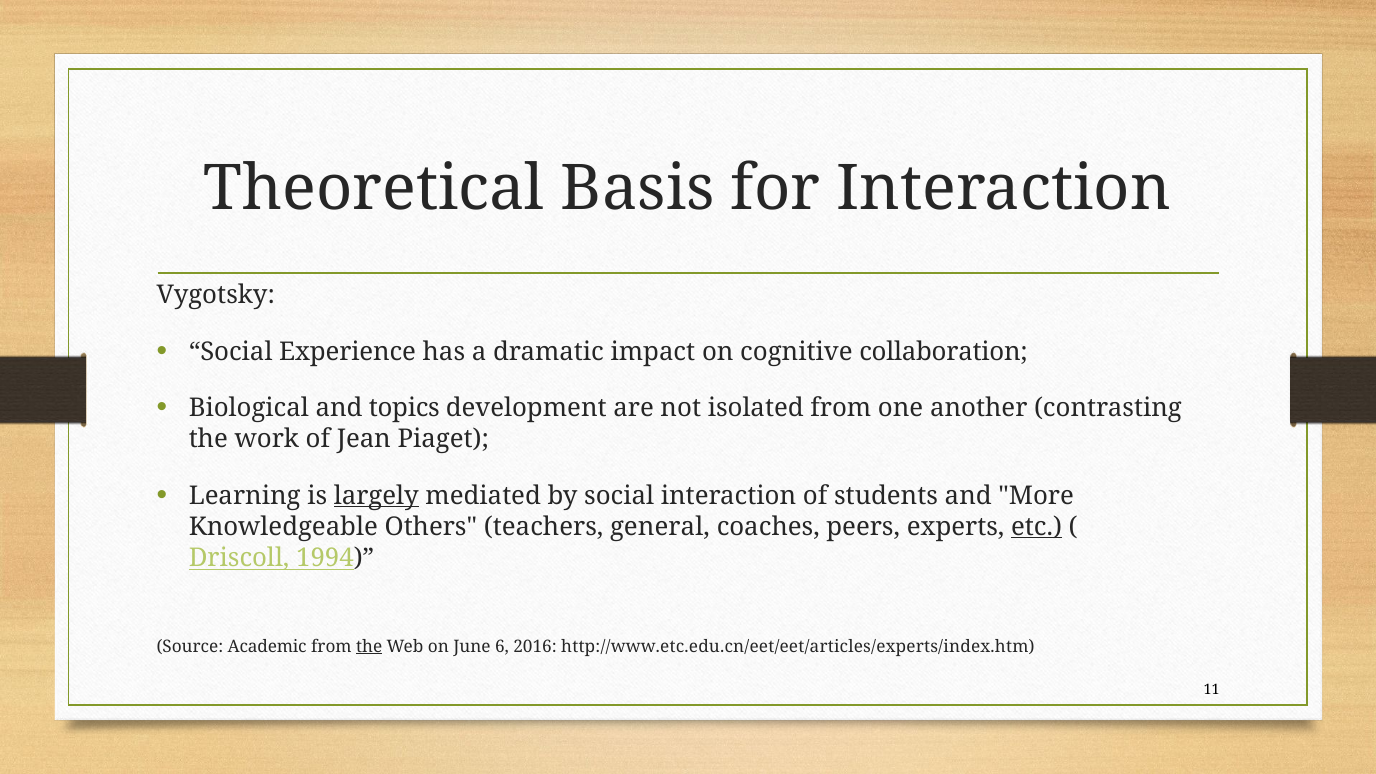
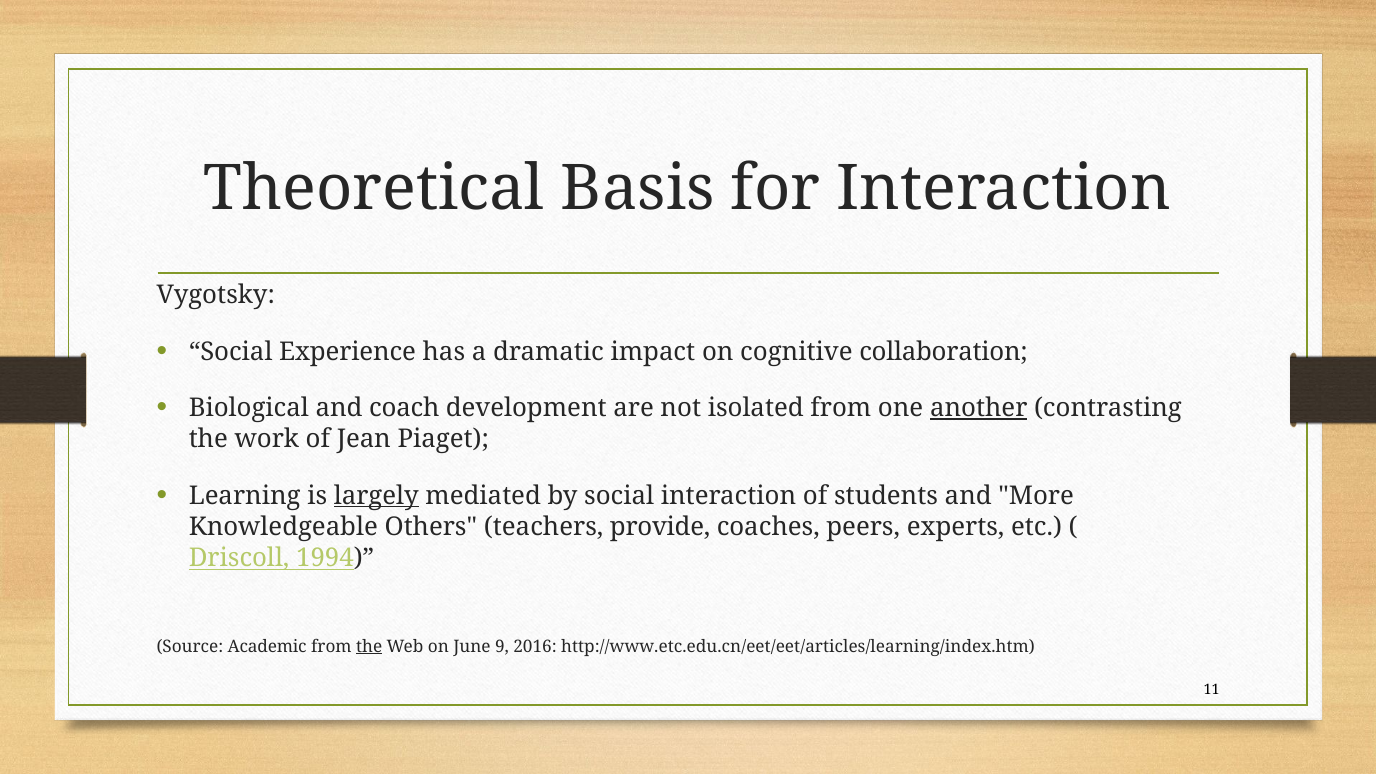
topics: topics -> coach (404, 408)
another underline: none -> present (979, 408)
general: general -> provide (660, 527)
etc underline: present -> none (1037, 527)
6: 6 -> 9 (502, 646)
http://www.etc.edu.cn/eet/eet/articles/experts/index.htm: http://www.etc.edu.cn/eet/eet/articles/experts/index.htm -> http://www.etc.edu.cn/eet/eet/articles/learning/index.htm (798, 646)
